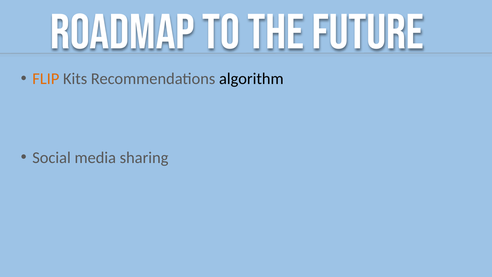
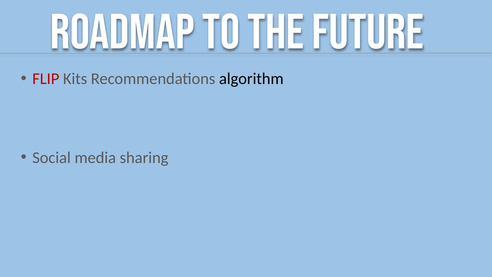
FLIP colour: orange -> red (46, 79)
